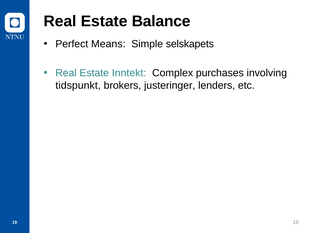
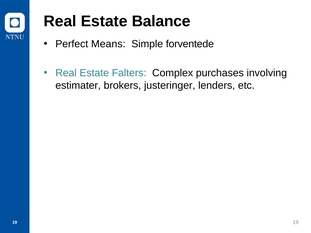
selskapets: selskapets -> forventede (190, 44)
Inntekt: Inntekt -> Falters (129, 73)
tidspunkt: tidspunkt -> estimater (78, 85)
